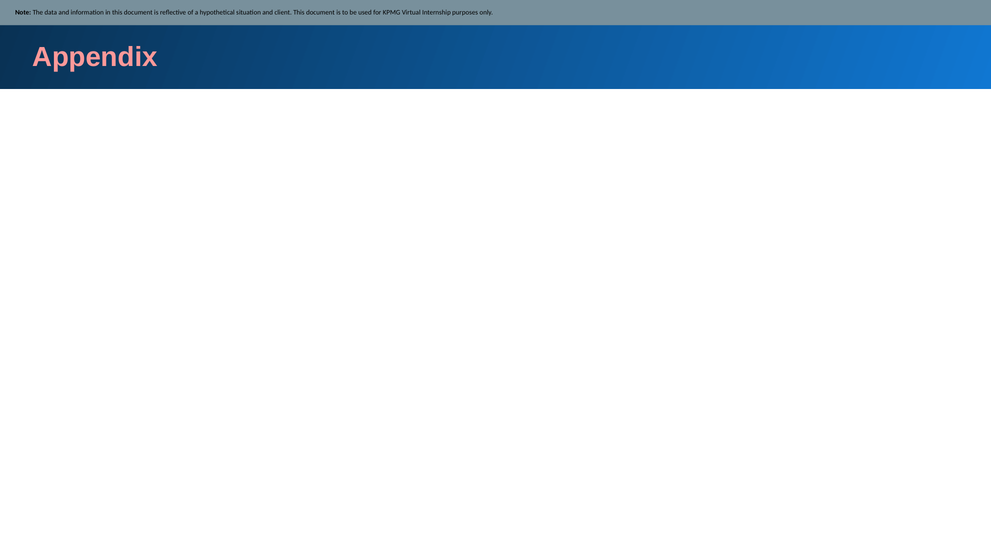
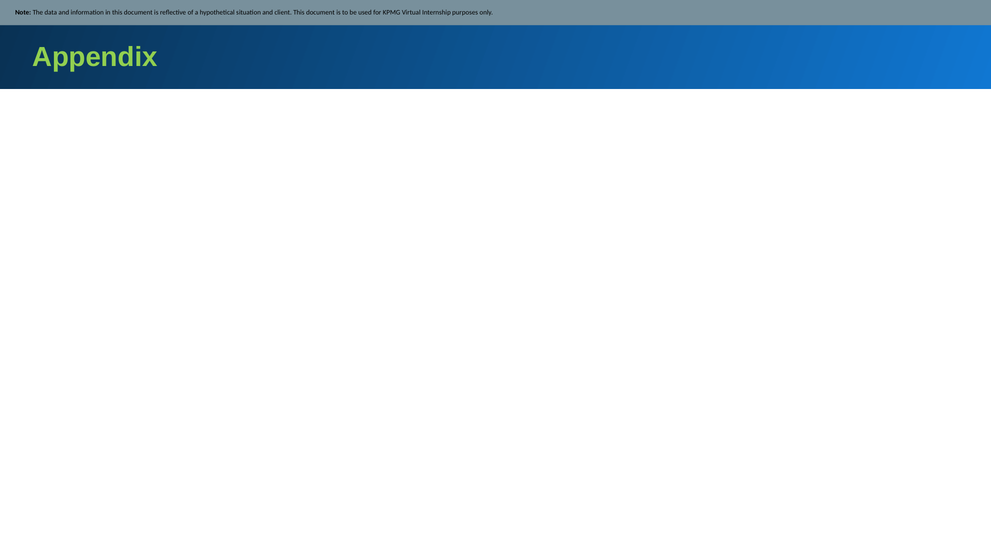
Appendix colour: pink -> light green (95, 57)
